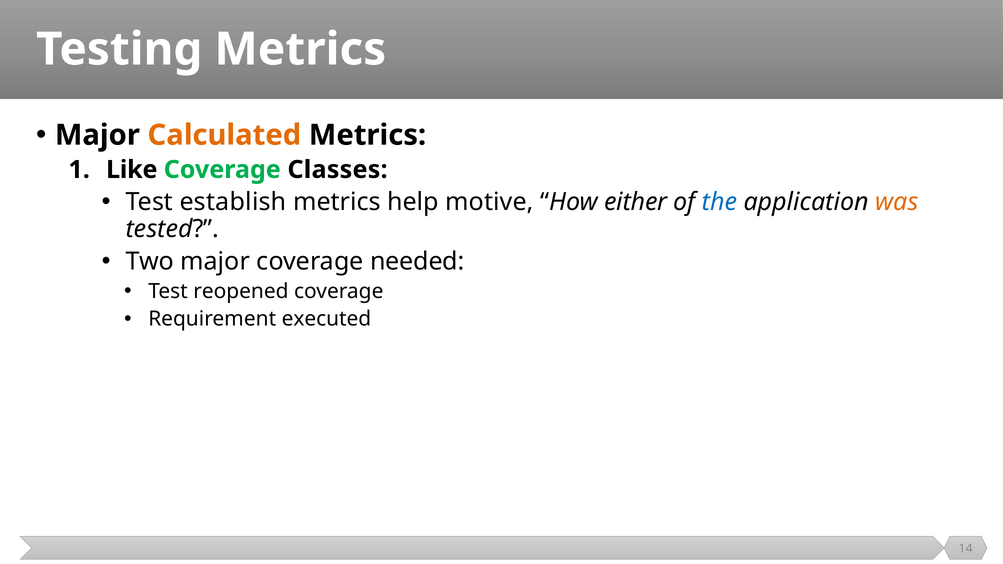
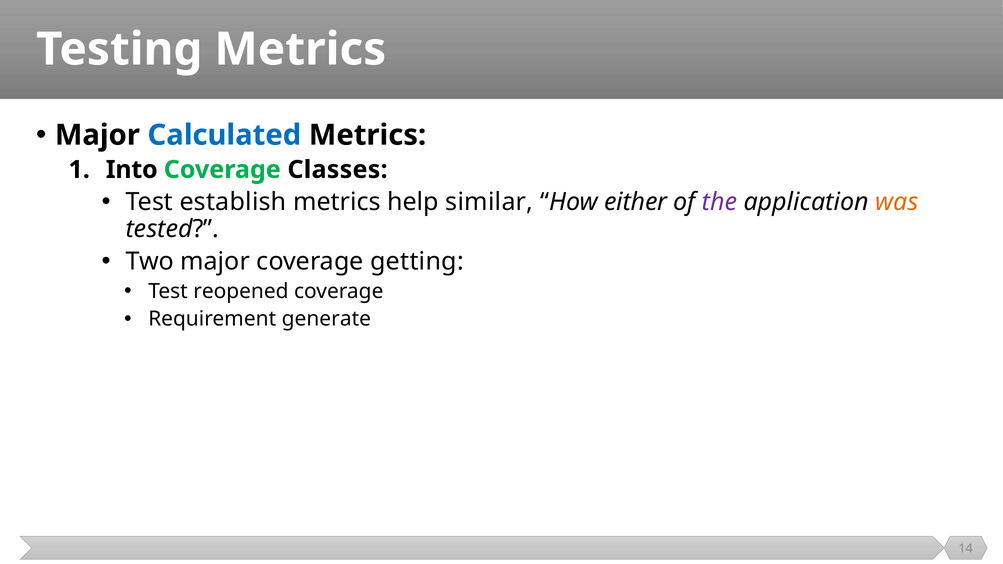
Calculated colour: orange -> blue (224, 135)
Like: Like -> Into (132, 170)
motive: motive -> similar (489, 202)
the colour: blue -> purple (720, 202)
needed: needed -> getting (417, 261)
executed: executed -> generate (326, 319)
